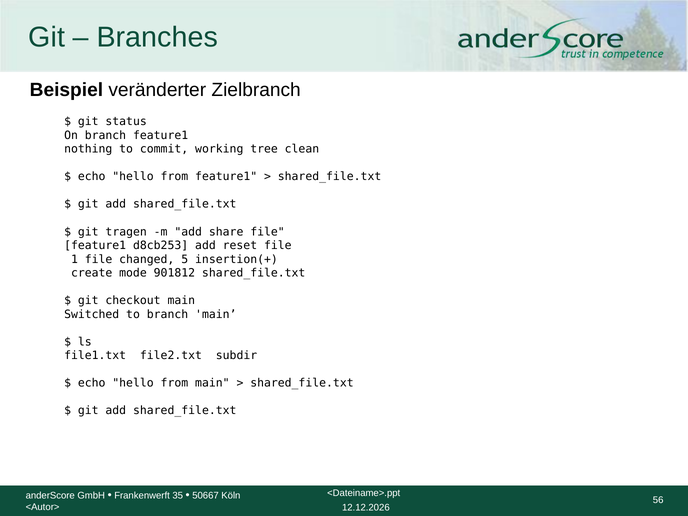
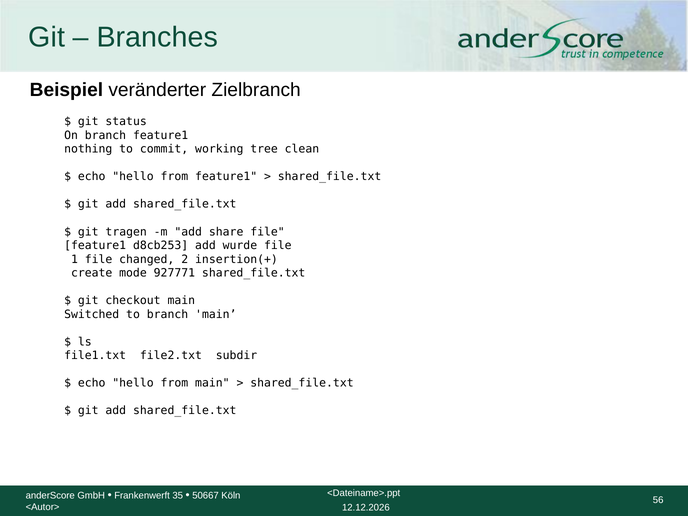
reset: reset -> wurde (240, 245)
5: 5 -> 2 (185, 259)
901812: 901812 -> 927771 (174, 273)
